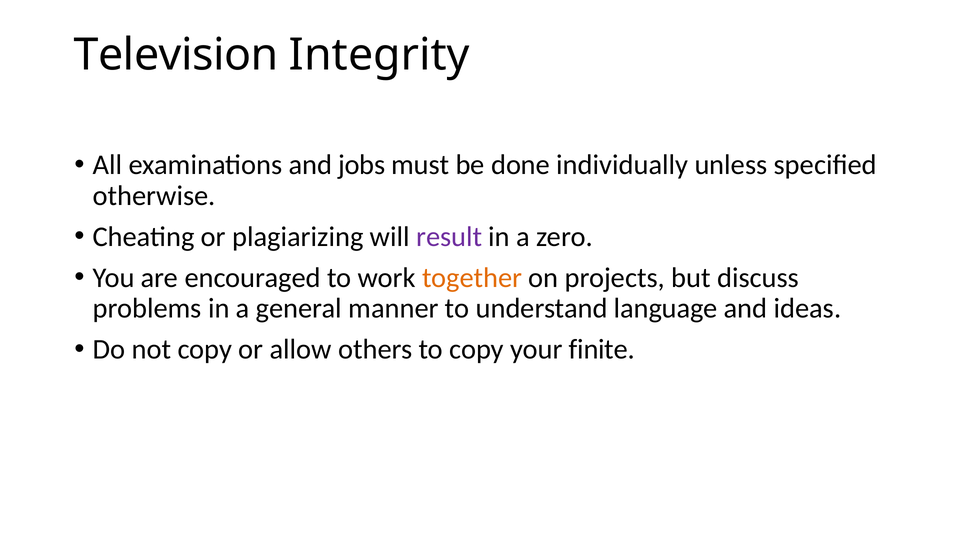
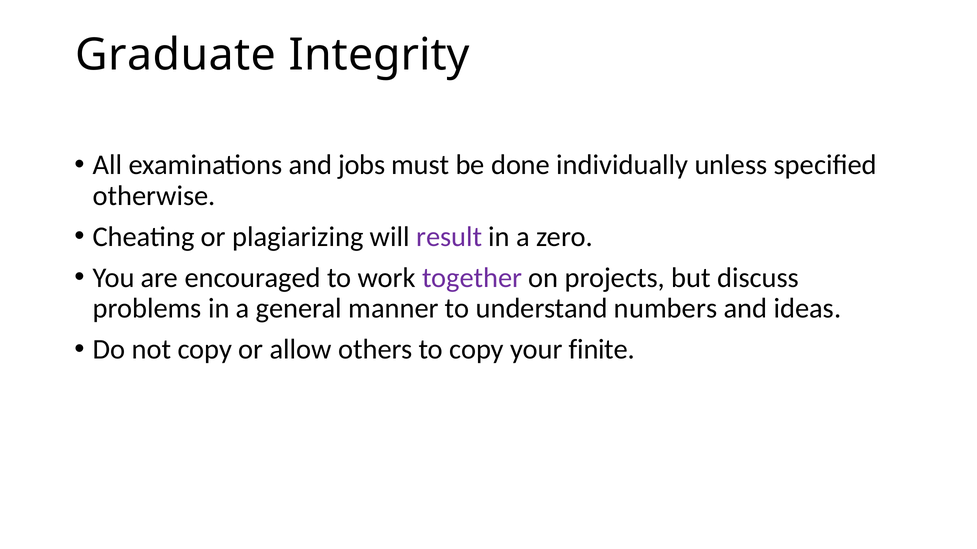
Television: Television -> Graduate (176, 55)
together colour: orange -> purple (472, 278)
language: language -> numbers (666, 309)
